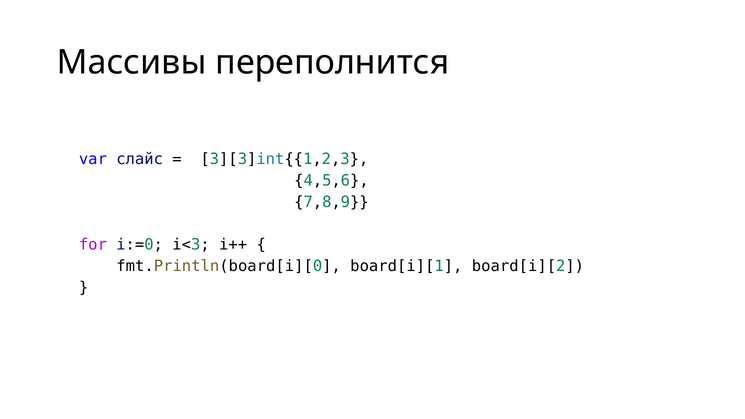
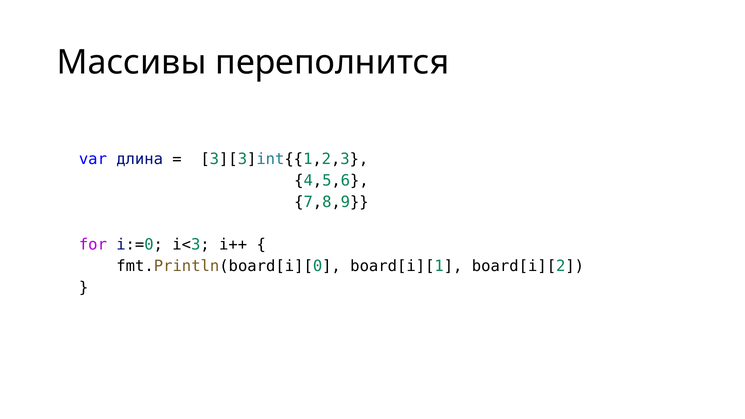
слайс: слайс -> длина (140, 159)
